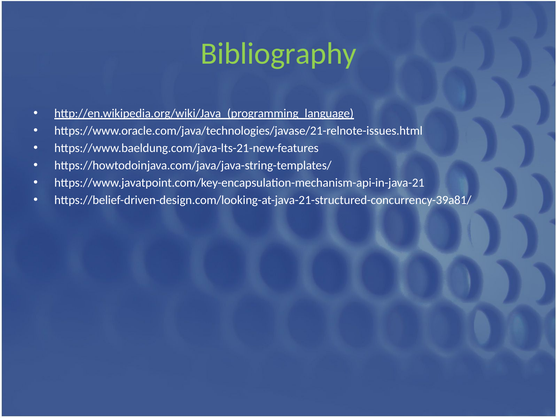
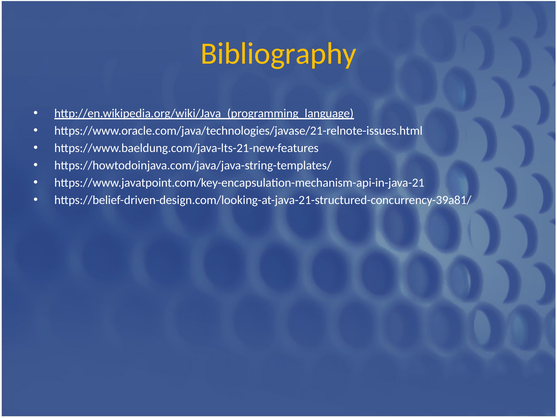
Bibliography colour: light green -> yellow (279, 54)
